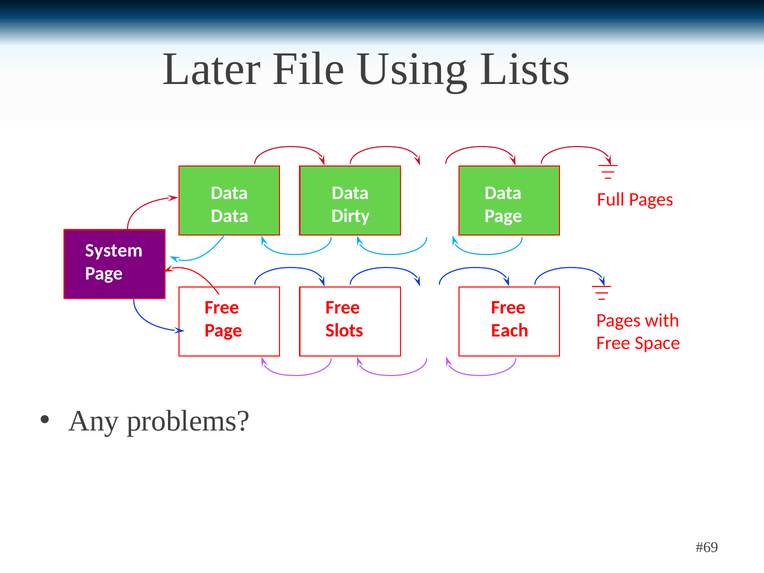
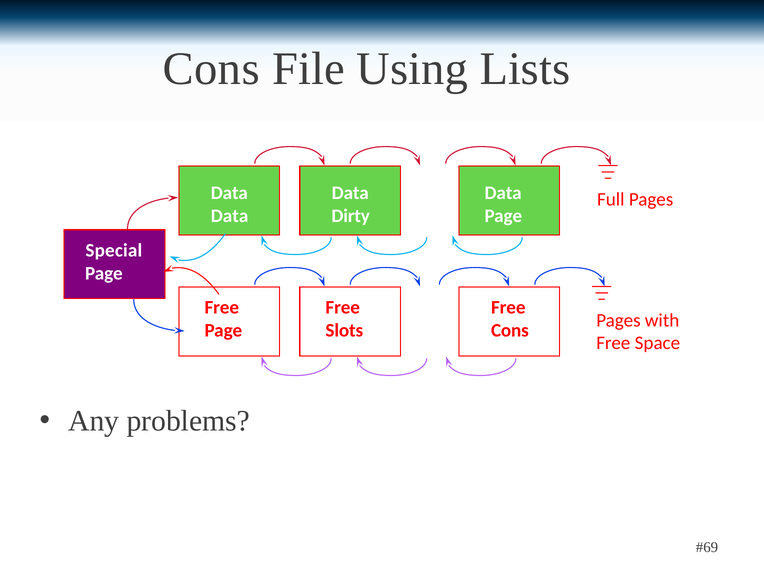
Later: Later -> Cons (211, 69)
System: System -> Special (114, 250)
Each: Each -> Cons (510, 330)
